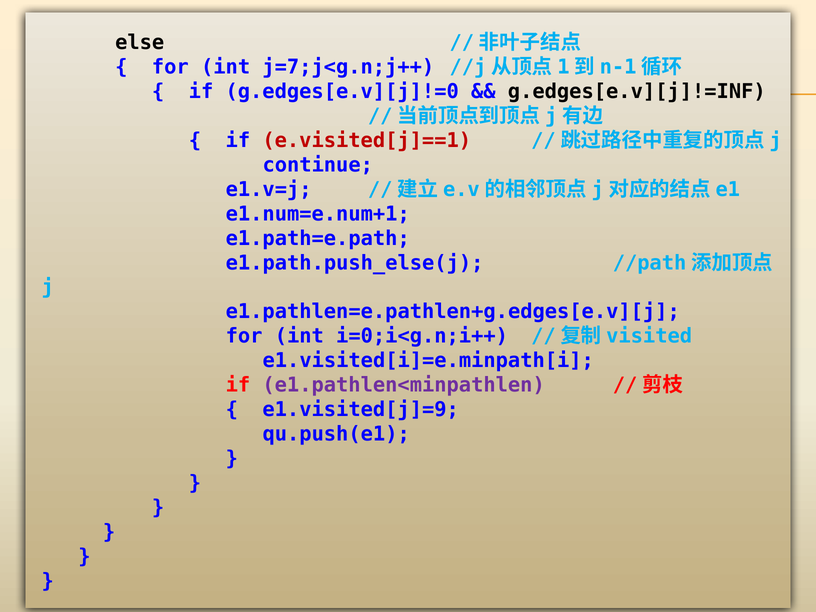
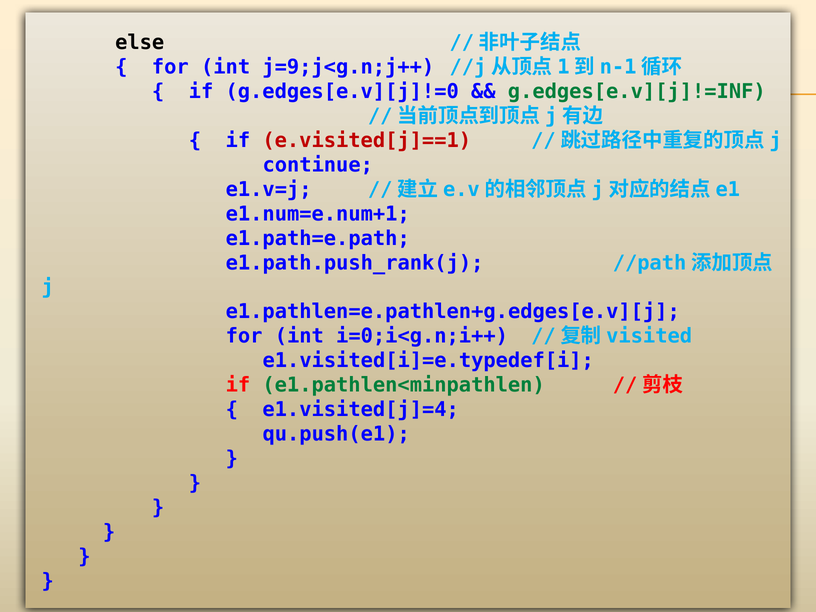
j=7;j<g.n;j++: j=7;j<g.n;j++ -> j=9;j<g.n;j++ (348, 67)
g.edges[e.v][j]!=INF colour: black -> green (637, 91)
e1.path.push_else(j: e1.path.push_else(j -> e1.path.push_rank(j (355, 263)
e1.visited[i]=e.minpath[i: e1.visited[i]=e.minpath[i -> e1.visited[i]=e.typedef[i (428, 361)
e1.pathlen<minpathlen colour: purple -> green (404, 385)
e1.visited[j]=9: e1.visited[j]=9 -> e1.visited[j]=4 (361, 410)
